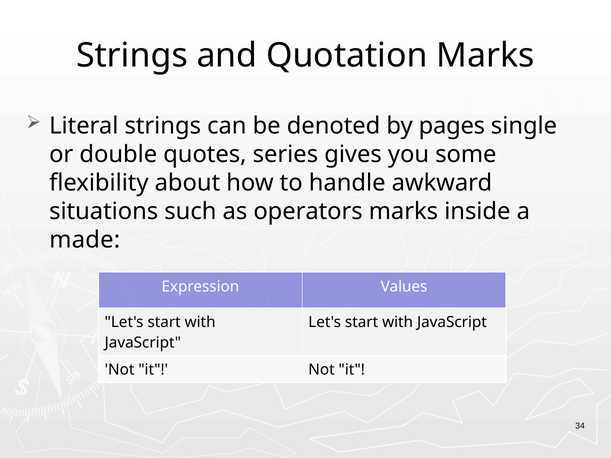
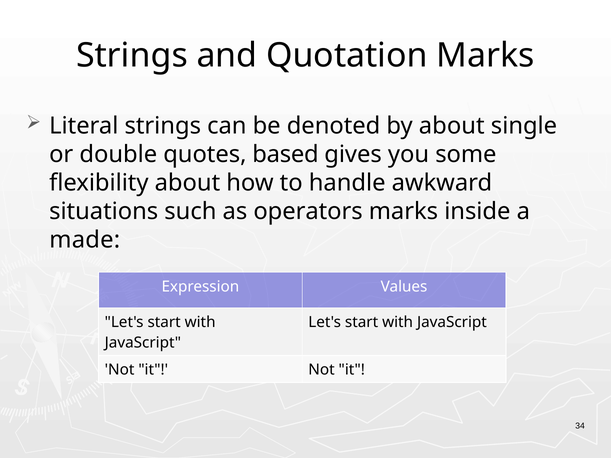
by pages: pages -> about (452, 126)
series: series -> based (286, 154)
